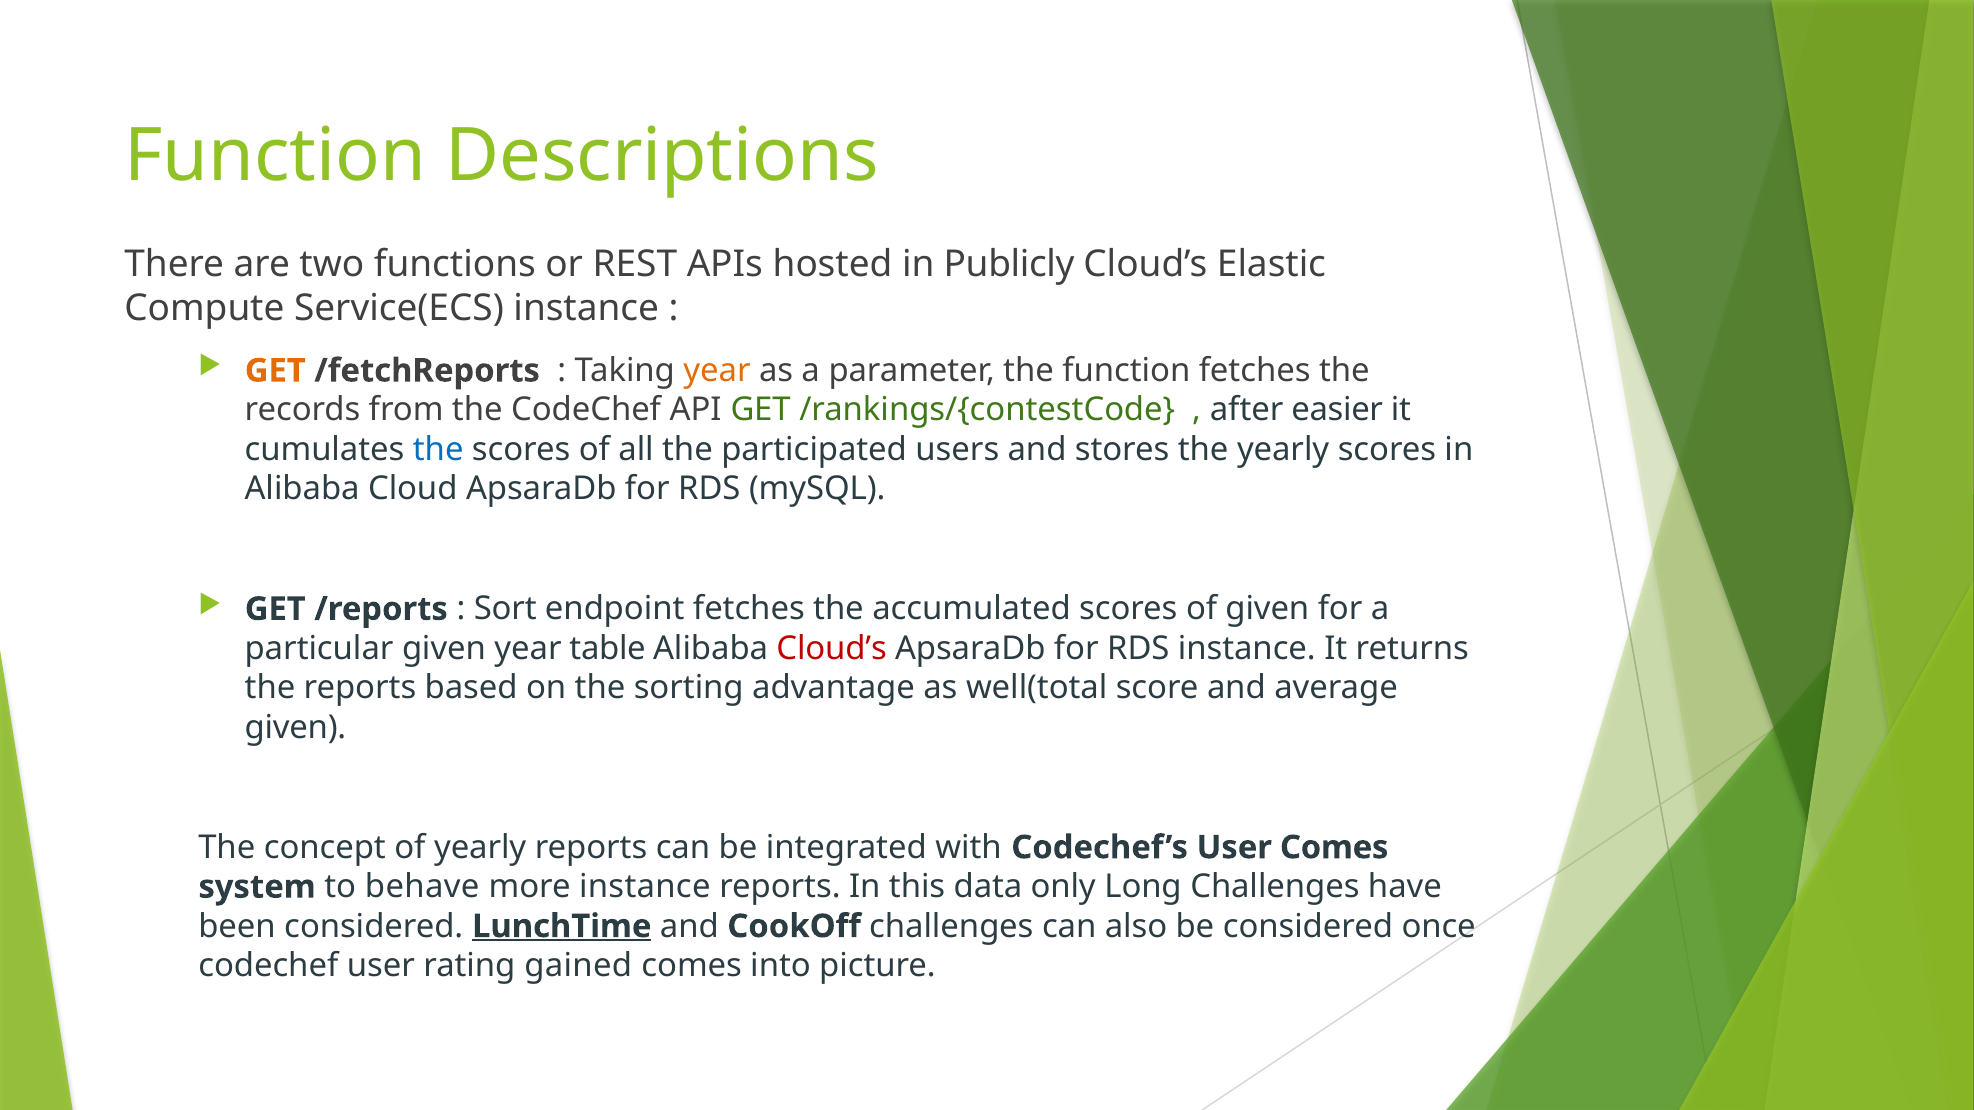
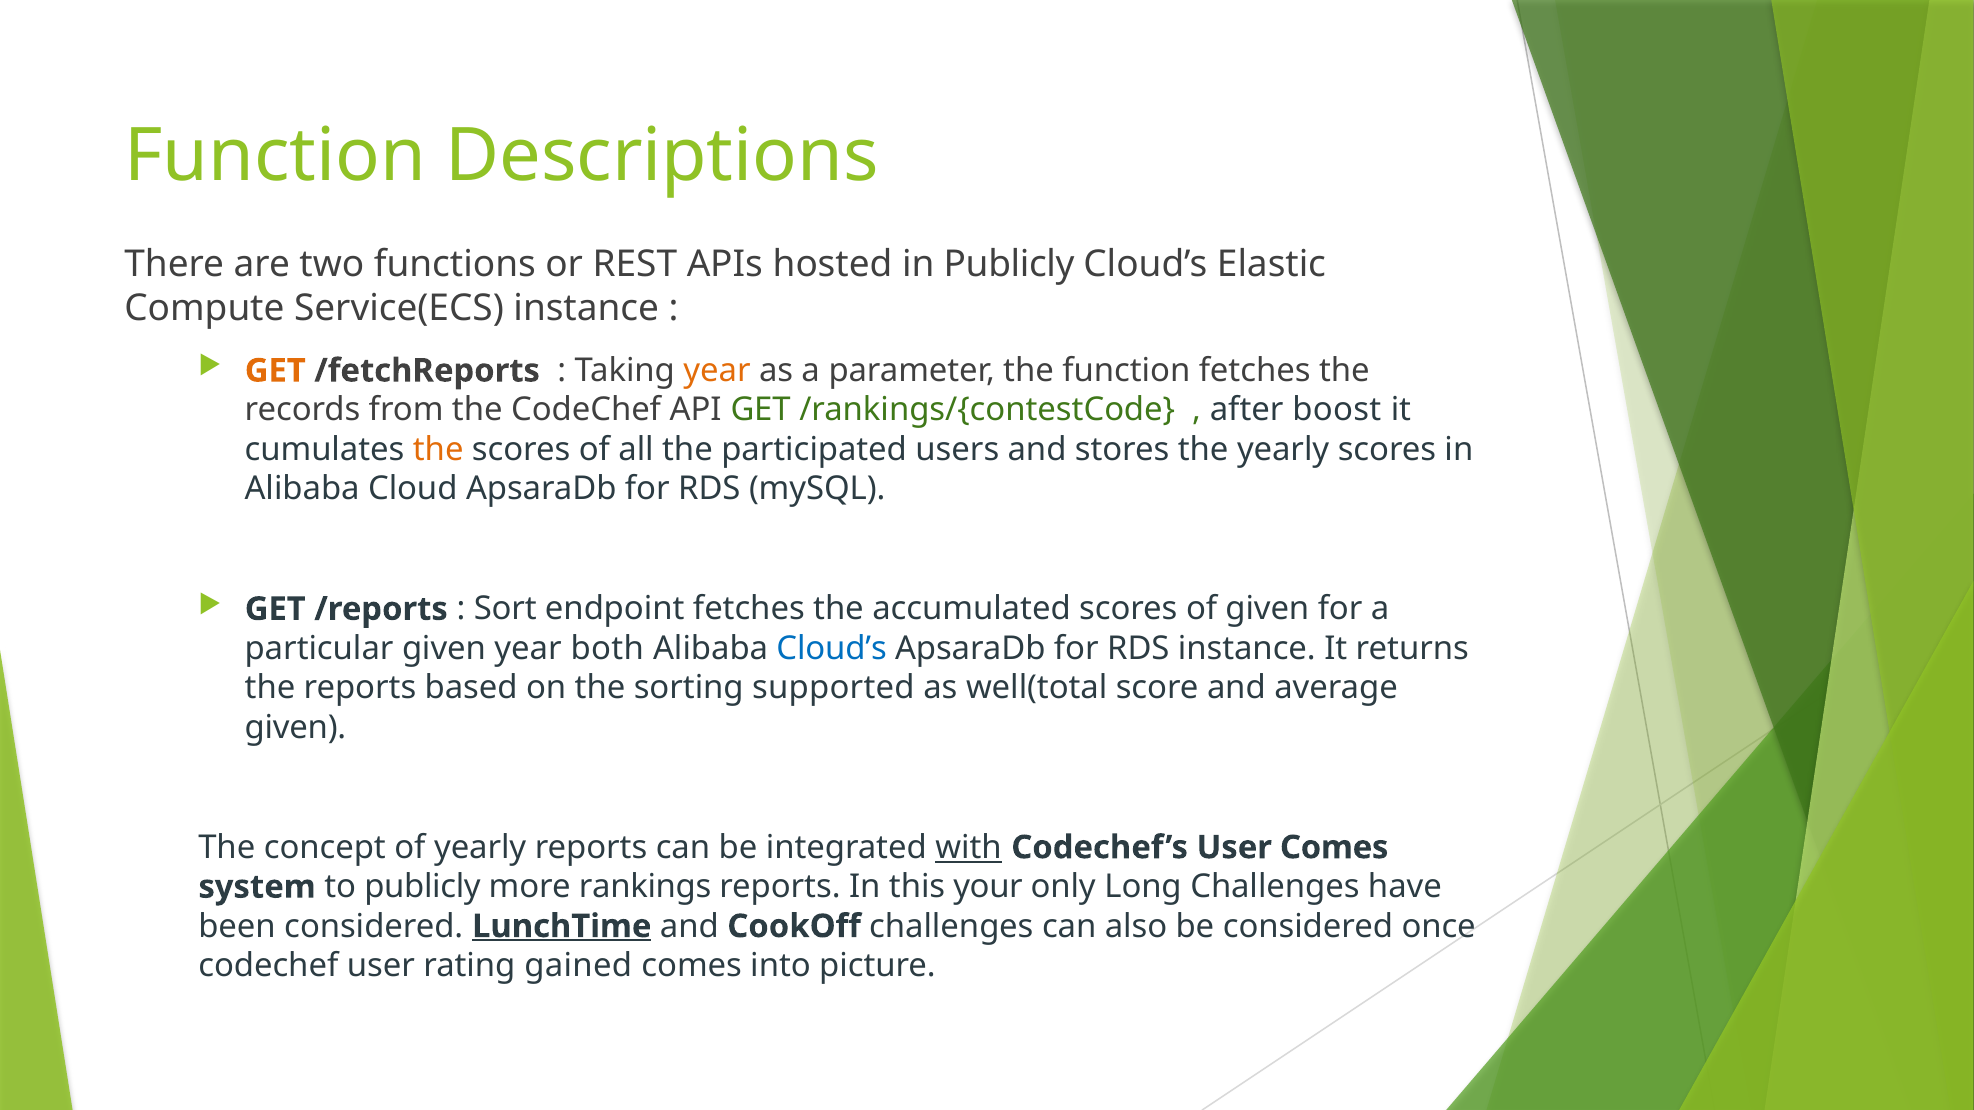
easier: easier -> boost (1337, 410)
the colour: blue -> orange (438, 450)
table: table -> both (607, 649)
Cloud’s colour: red -> blue (832, 649)
advantage: advantage -> supported (833, 688)
with underline: none -> present (969, 848)
to behave: behave -> publicly (422, 887)
more instance: instance -> rankings (645, 887)
data: data -> your (988, 887)
